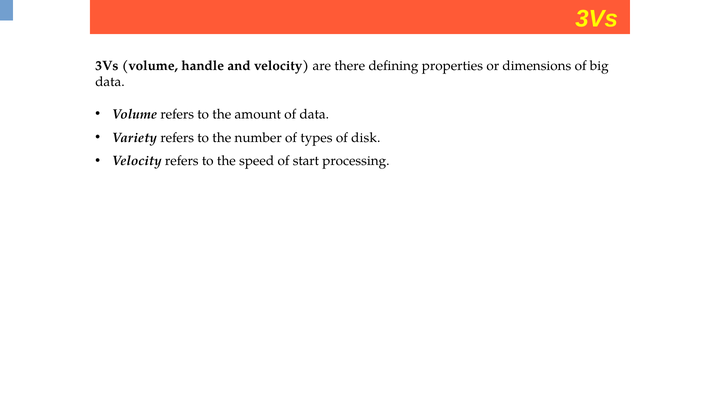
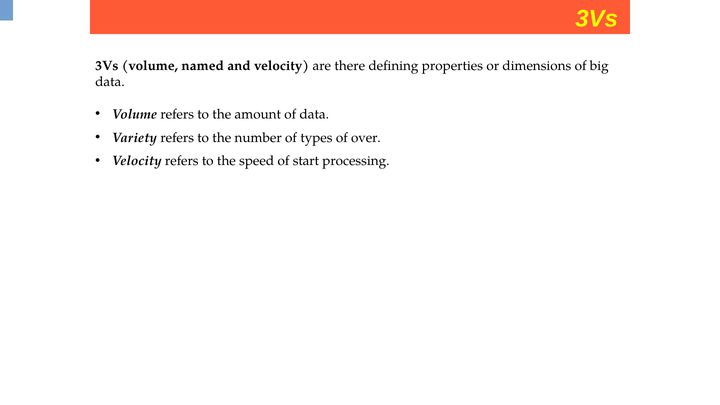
handle: handle -> named (203, 66)
disk: disk -> over (366, 138)
